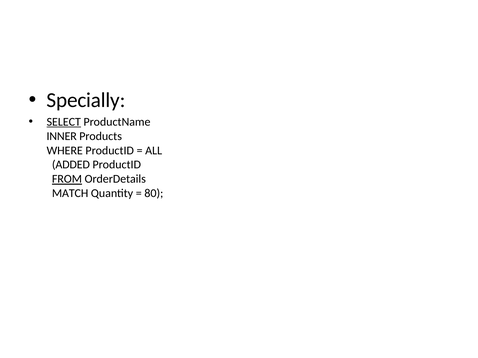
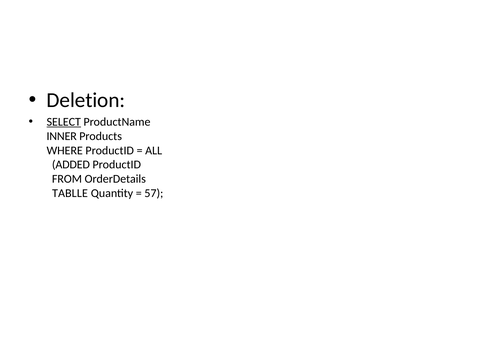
Specially: Specially -> Deletion (86, 100)
FROM underline: present -> none (67, 179)
MATCH: MATCH -> TABLLE (70, 194)
80: 80 -> 57 (154, 194)
